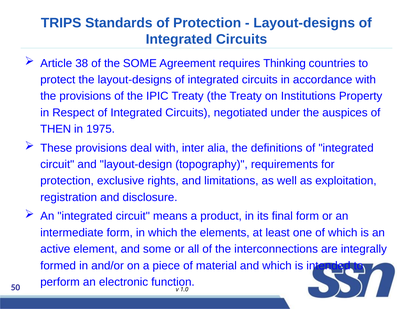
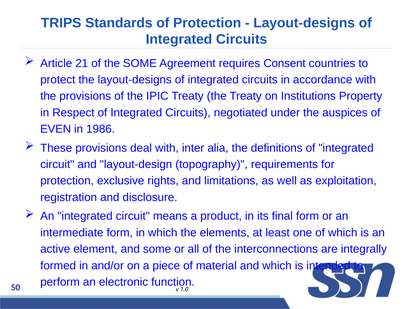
38: 38 -> 21 (82, 63)
Thinking: Thinking -> Consent (285, 63)
THEN: THEN -> EVEN (56, 129)
1975: 1975 -> 1986 (101, 129)
